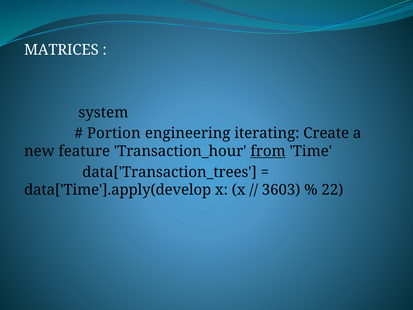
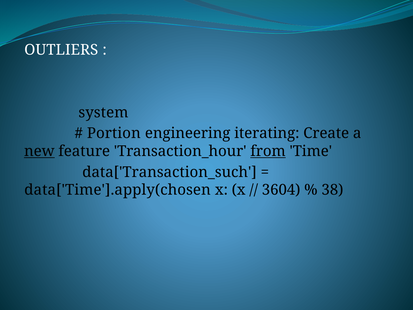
MATRICES: MATRICES -> OUTLIERS (61, 50)
new underline: none -> present (39, 151)
data['Transaction_trees: data['Transaction_trees -> data['Transaction_such (170, 172)
data['Time'].apply(develop: data['Time'].apply(develop -> data['Time'].apply(chosen (118, 190)
3603: 3603 -> 3604 (281, 190)
22: 22 -> 38 (332, 190)
